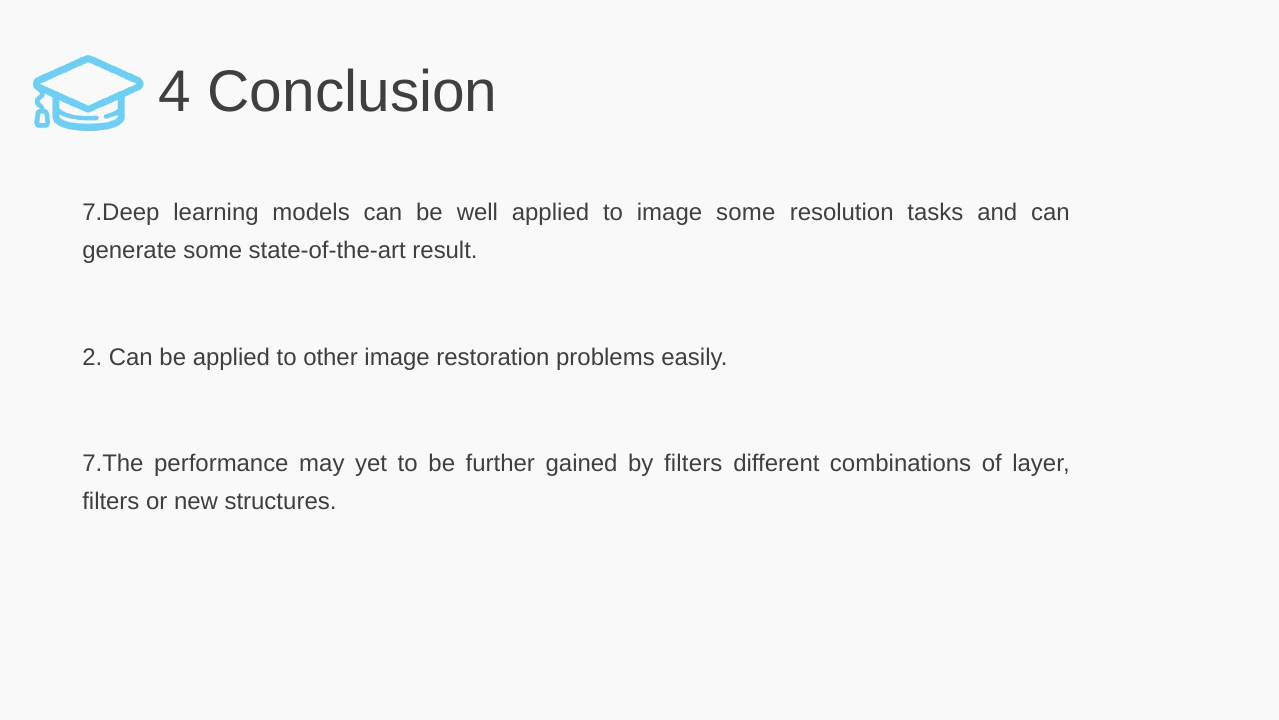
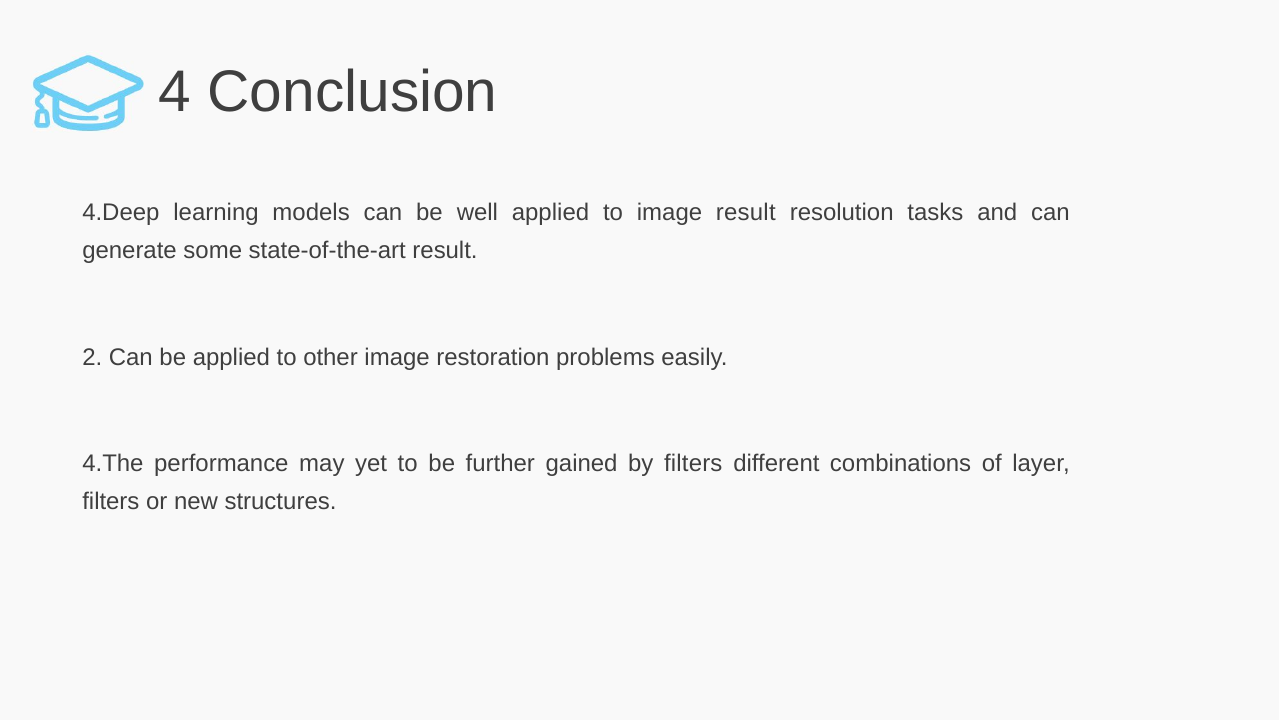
7.Deep: 7.Deep -> 4.Deep (121, 213)
image some: some -> result (746, 213)
7.The: 7.The -> 4.The (113, 464)
